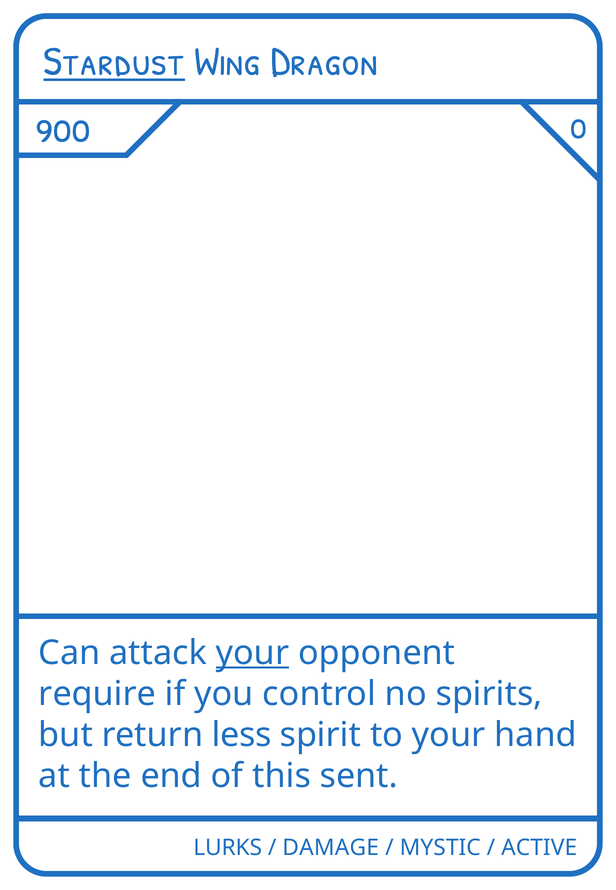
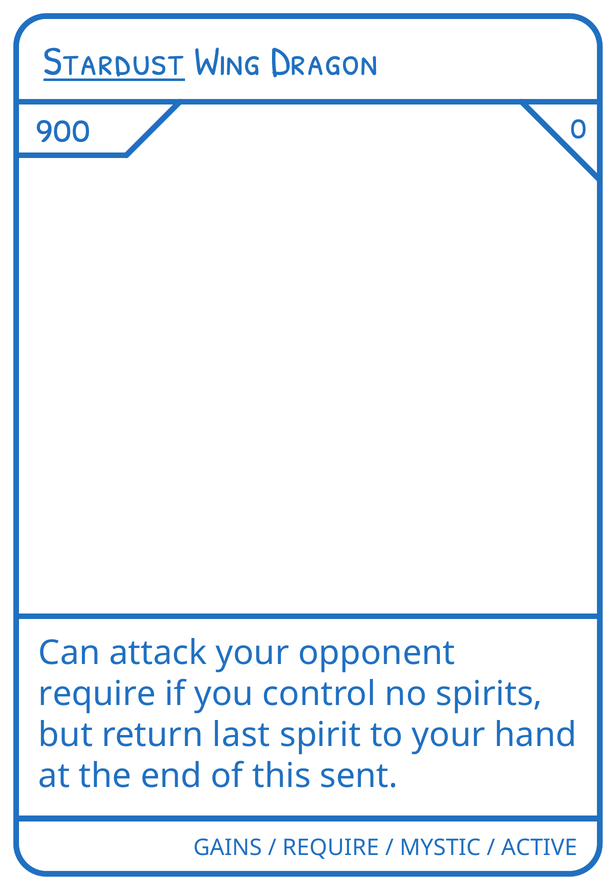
your underline: present -> none (252, 653)
less: less -> last (241, 735)
LURKS: LURKS -> GAINS (228, 848)
DAMAGE: DAMAGE -> REQUIRE (331, 848)
